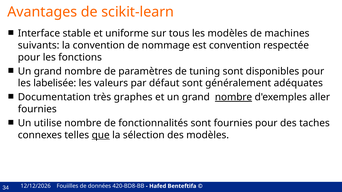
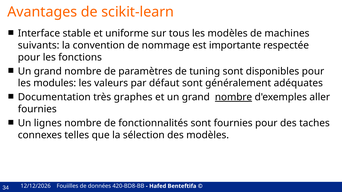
est convention: convention -> importante (235, 45)
labelisée: labelisée -> modules (55, 83)
utilise: utilise -> lignes (48, 123)
que underline: present -> none (101, 135)
